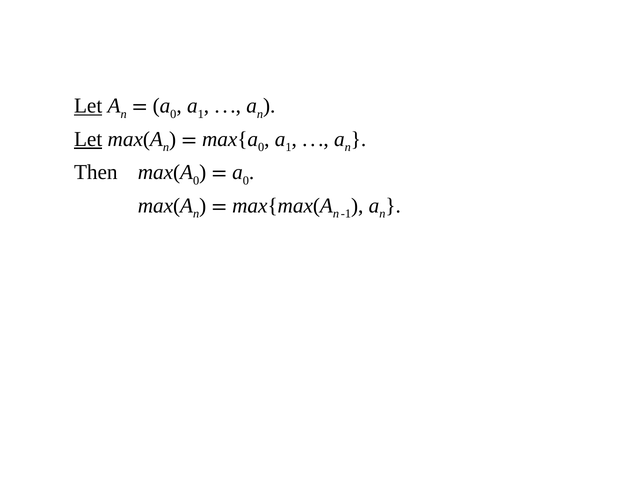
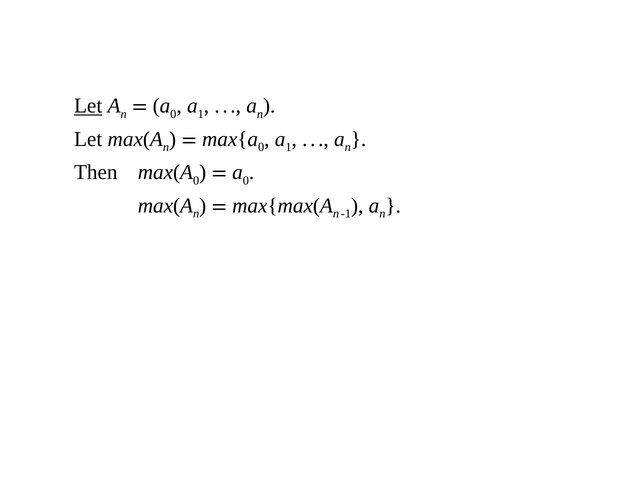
Let underline: present -> none (88, 139)
